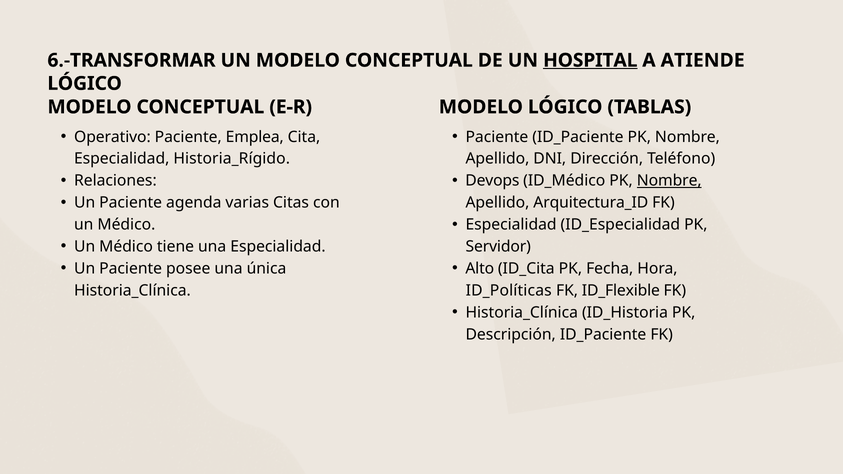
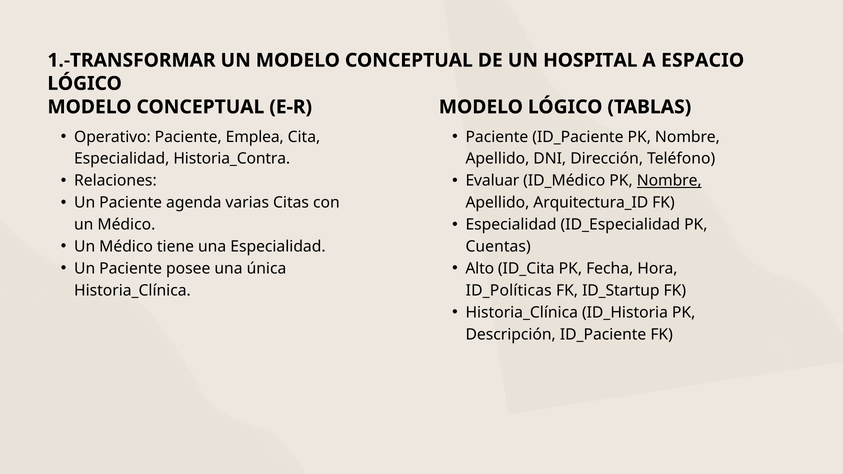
6.-TRANSFORMAR: 6.-TRANSFORMAR -> 1.-TRANSFORMAR (132, 60)
HOSPITAL underline: present -> none (590, 60)
ATIENDE: ATIENDE -> ESPACIO (703, 60)
Historia_Rígido: Historia_Rígido -> Historia_Contra (232, 159)
Devops: Devops -> Evaluar (492, 181)
Servidor: Servidor -> Cuentas (498, 247)
ID_Flexible: ID_Flexible -> ID_Startup (621, 291)
